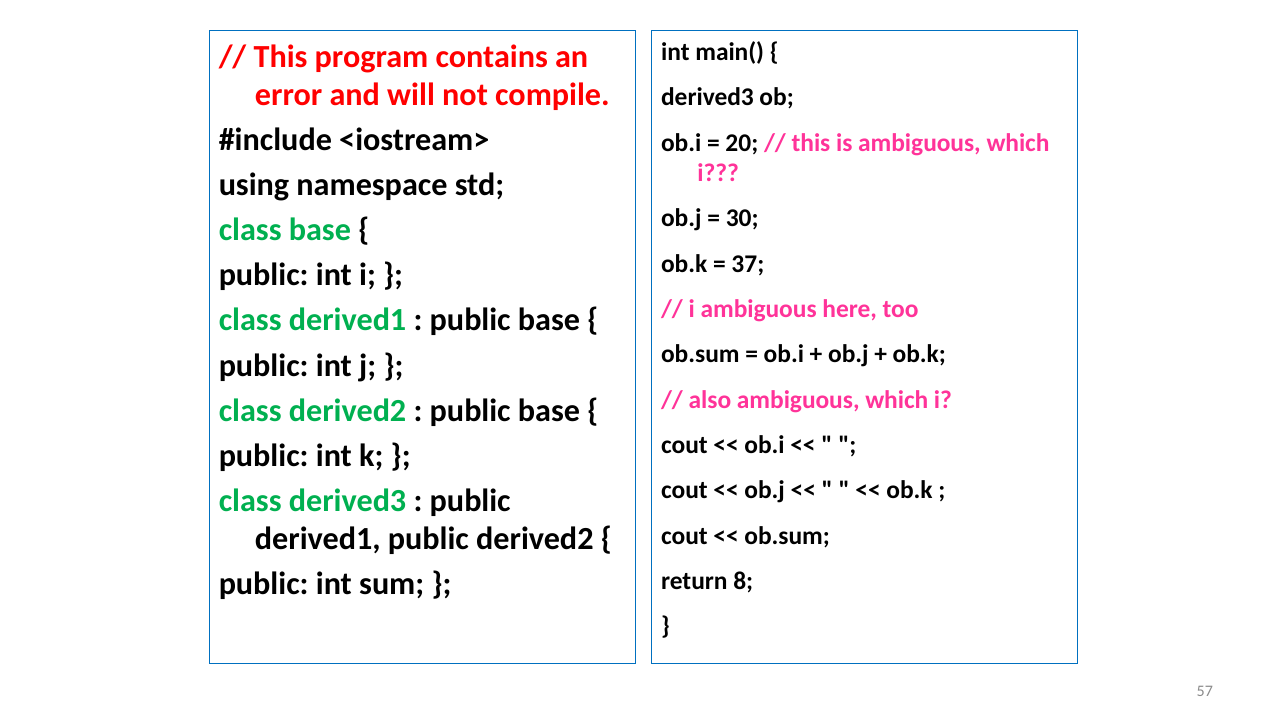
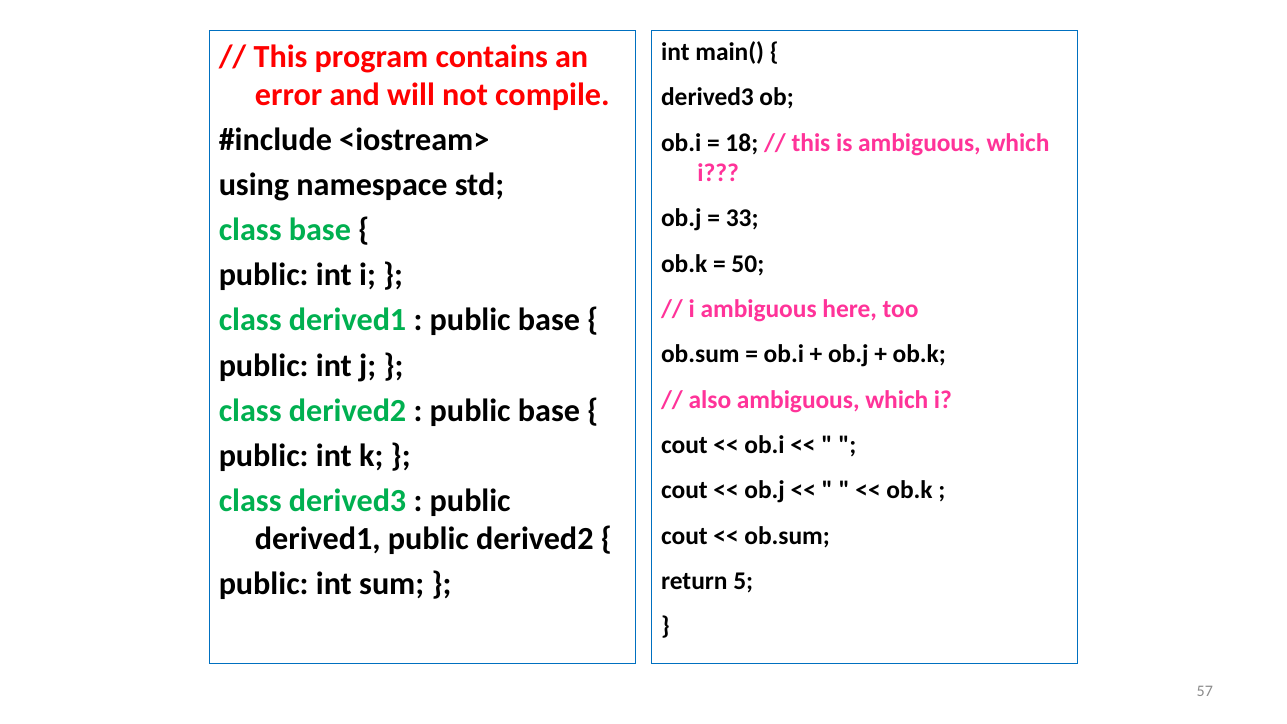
20: 20 -> 18 (742, 143)
30: 30 -> 33 (742, 219)
37: 37 -> 50 (748, 264)
8: 8 -> 5 (743, 581)
